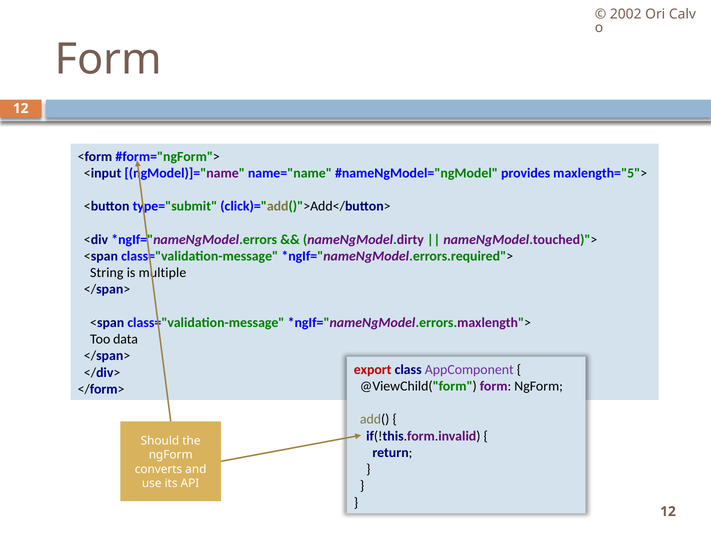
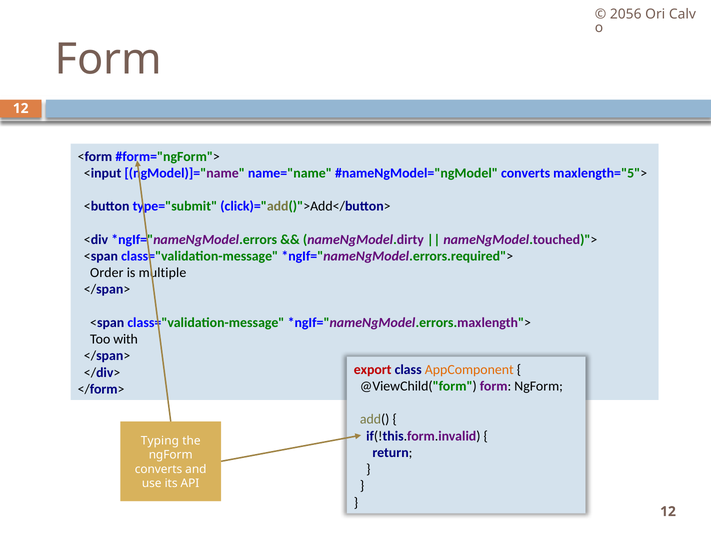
2002: 2002 -> 2056 (626, 14)
provides: provides -> converts (526, 173)
String: String -> Order (107, 272)
data: data -> with (126, 339)
AppComponent colour: purple -> orange (469, 369)
Should: Should -> Typing (160, 440)
